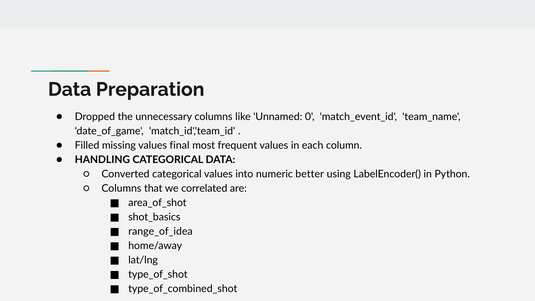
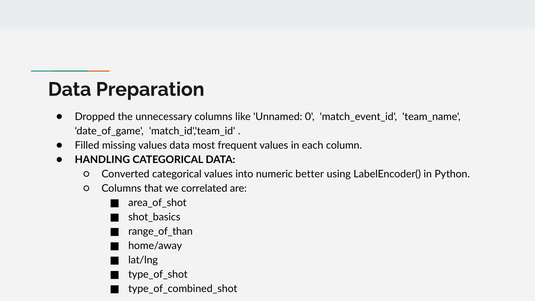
values final: final -> data (180, 145)
range_of_idea: range_of_idea -> range_of_than (161, 231)
